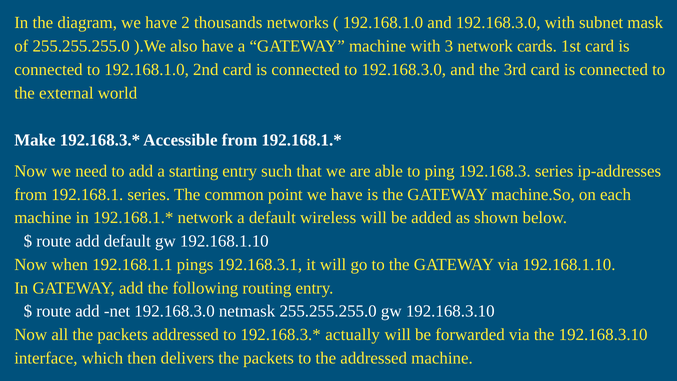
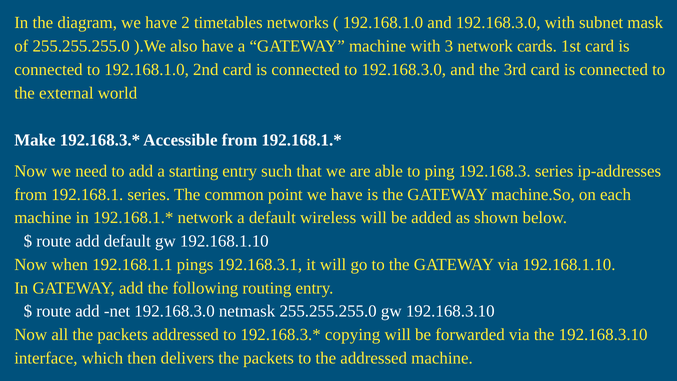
thousands: thousands -> timetables (228, 23)
actually: actually -> copying (353, 335)
